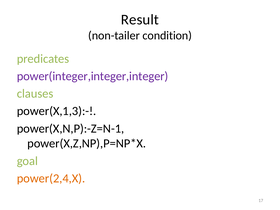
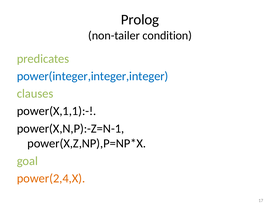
Result: Result -> Prolog (140, 20)
power(integer,integer,integer colour: purple -> blue (93, 76)
power(X,1,3):-: power(X,1,3):- -> power(X,1,1):- (57, 111)
